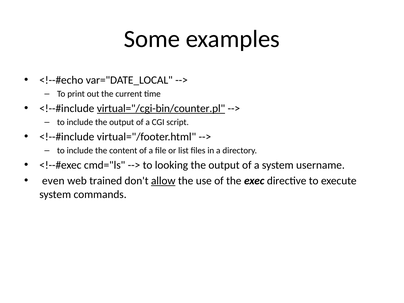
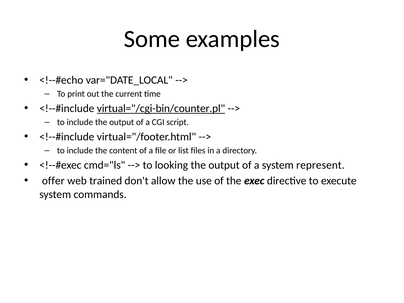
username: username -> represent (320, 165)
even: even -> offer (53, 181)
allow underline: present -> none (163, 181)
